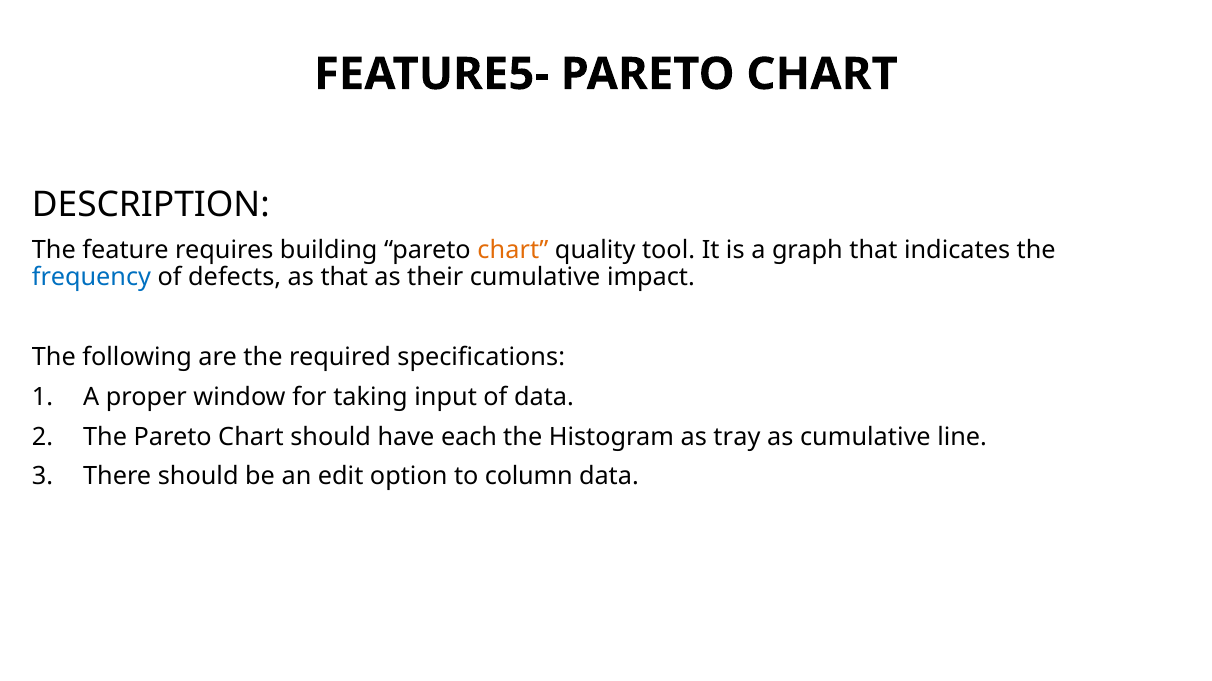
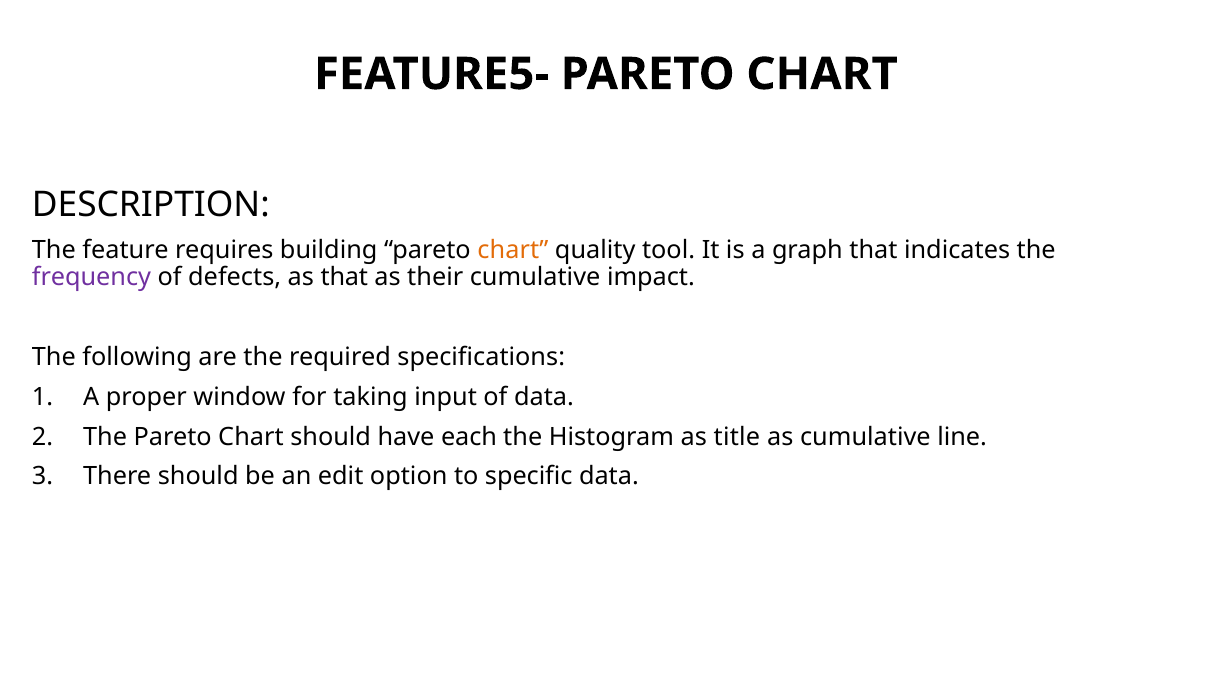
frequency colour: blue -> purple (91, 278)
tray: tray -> title (737, 437)
column: column -> specific (529, 477)
